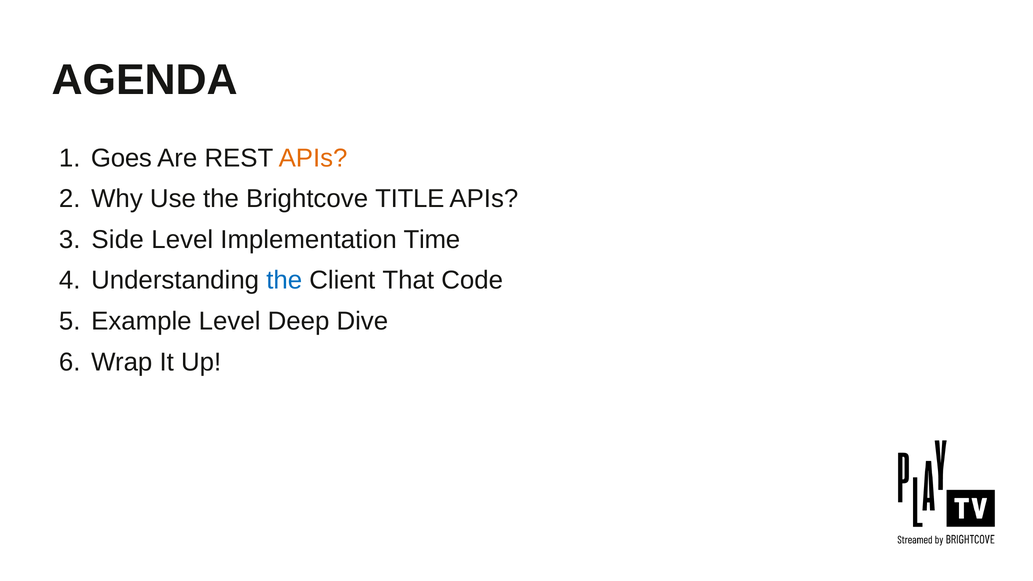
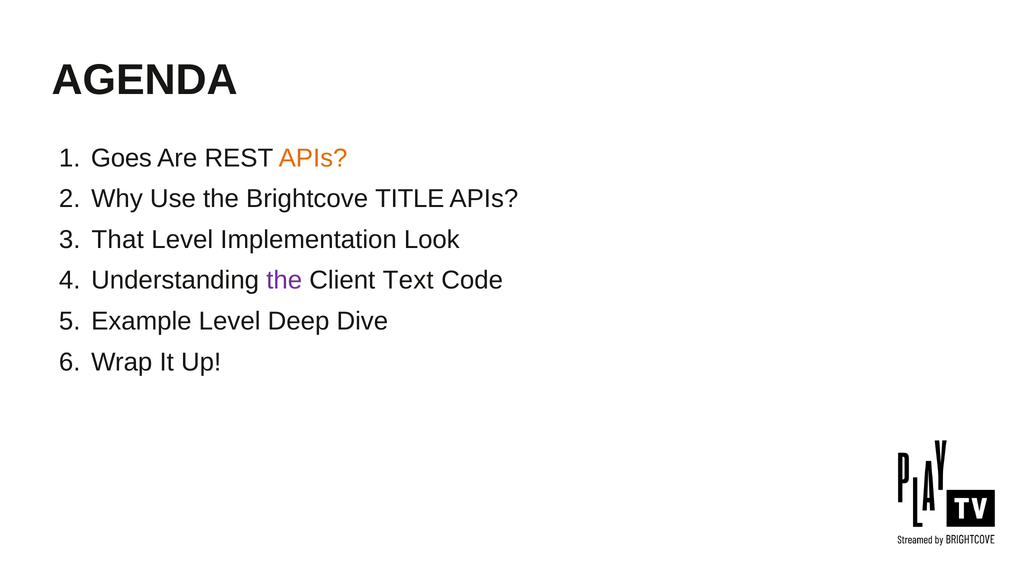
Side: Side -> That (118, 240)
Time: Time -> Look (432, 240)
the colour: blue -> purple (284, 280)
That: That -> Text (408, 280)
